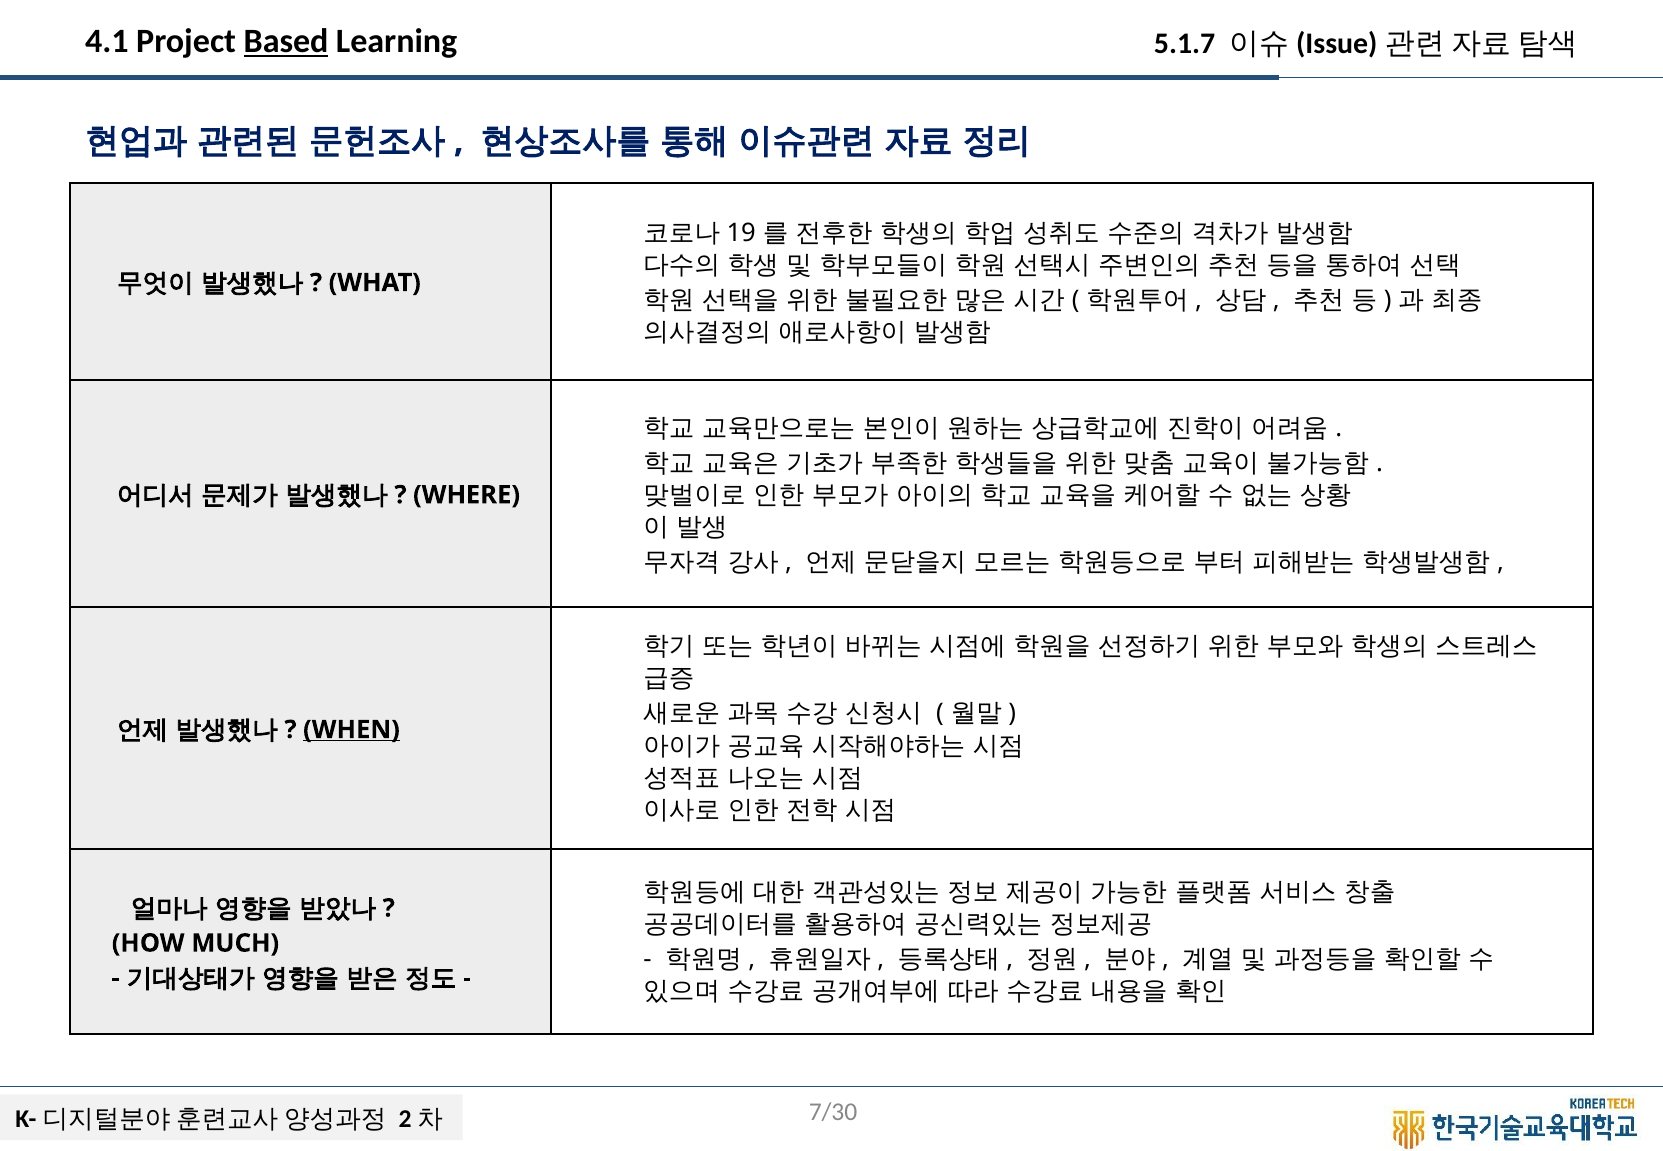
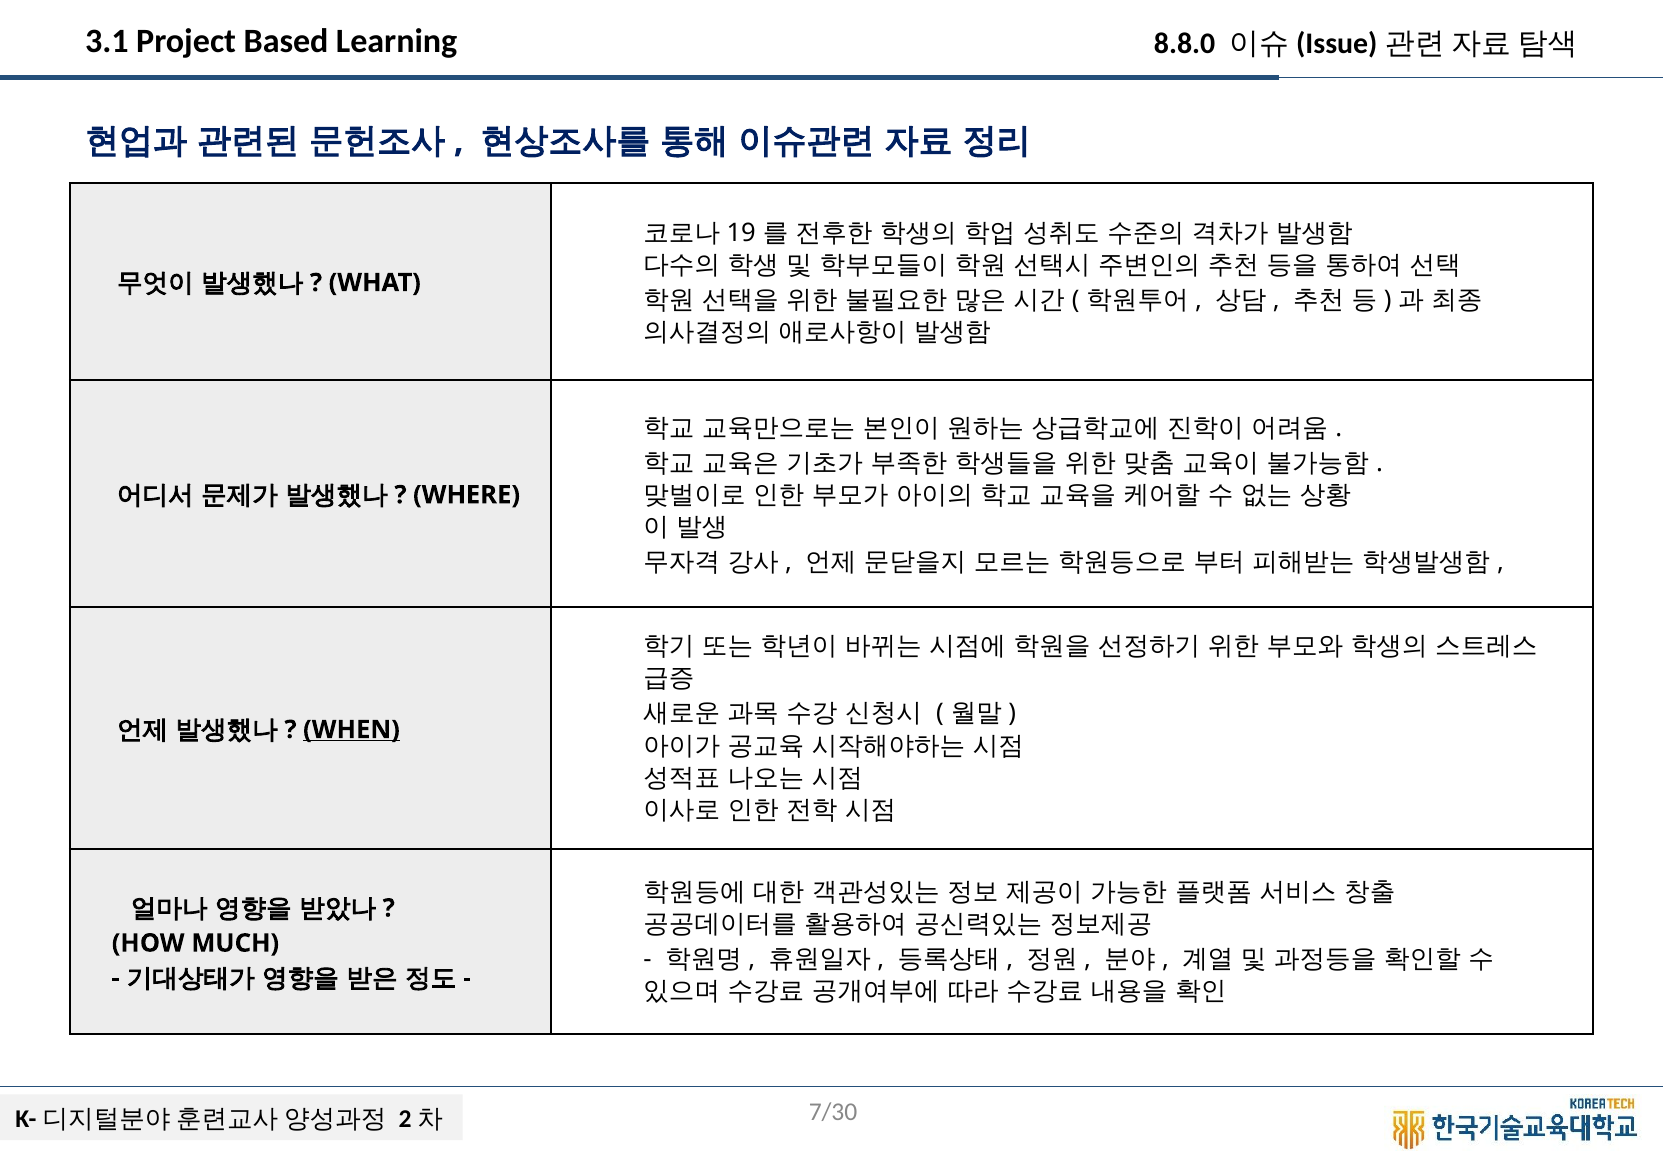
4.1: 4.1 -> 3.1 (107, 42)
Based underline: present -> none (286, 42)
5.1.7: 5.1.7 -> 8.8.0 (1185, 44)
